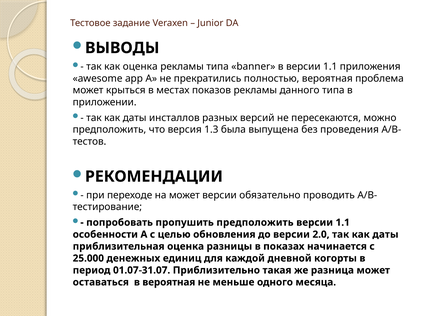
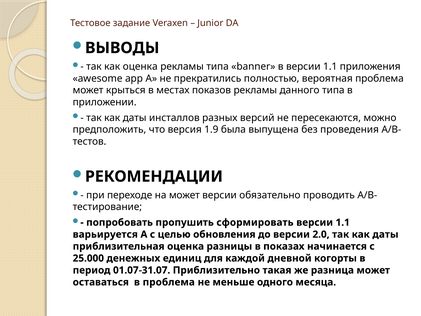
1.3: 1.3 -> 1.9 (211, 130)
пропушить предположить: предположить -> сформировать (255, 222)
особенности: особенности -> варьируется (105, 234)
в вероятная: вероятная -> проблема (169, 282)
